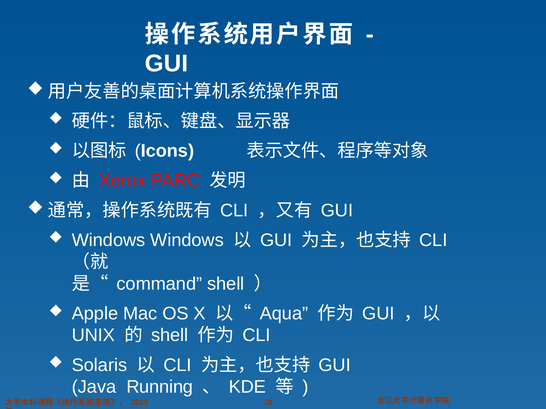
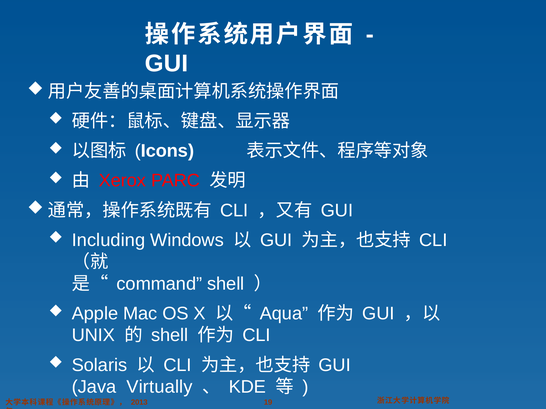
Windows: Windows -> Including (108, 240)
Running: Running -> Virtually (160, 387)
